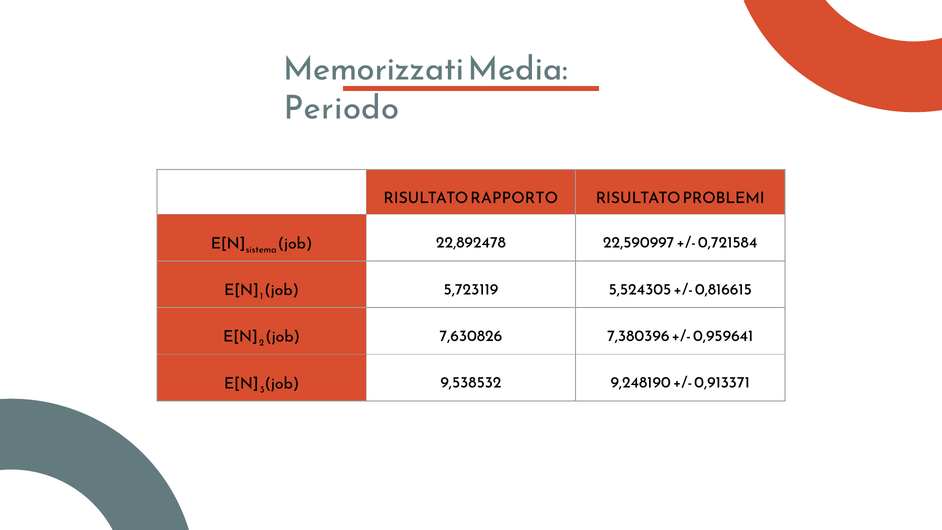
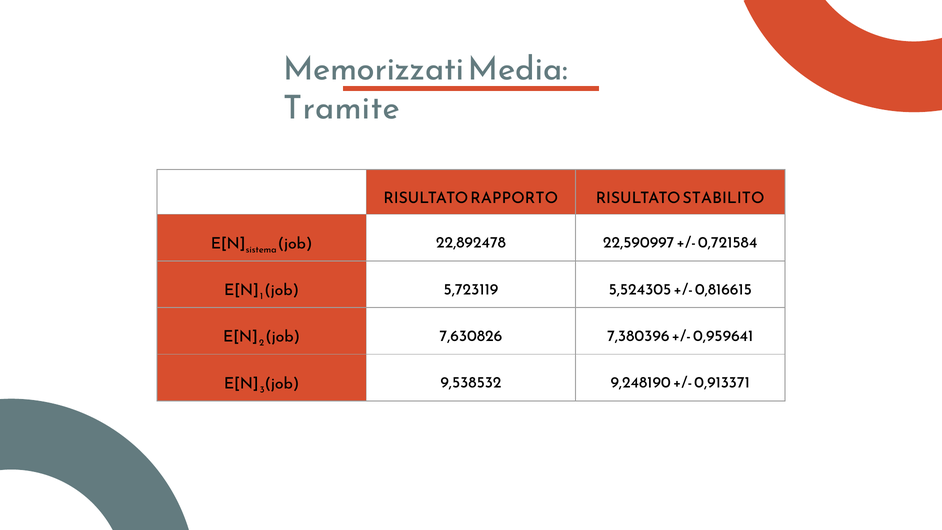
Periodo: Periodo -> Tramite (342, 108)
PROBLEMI: PROBLEMI -> STABILITO (724, 198)
